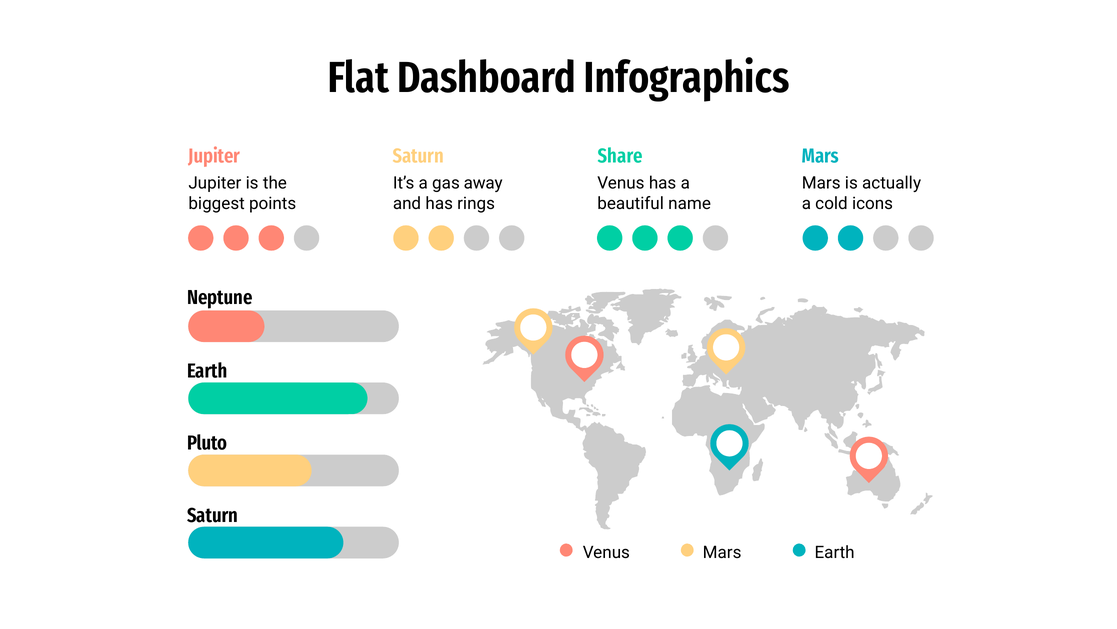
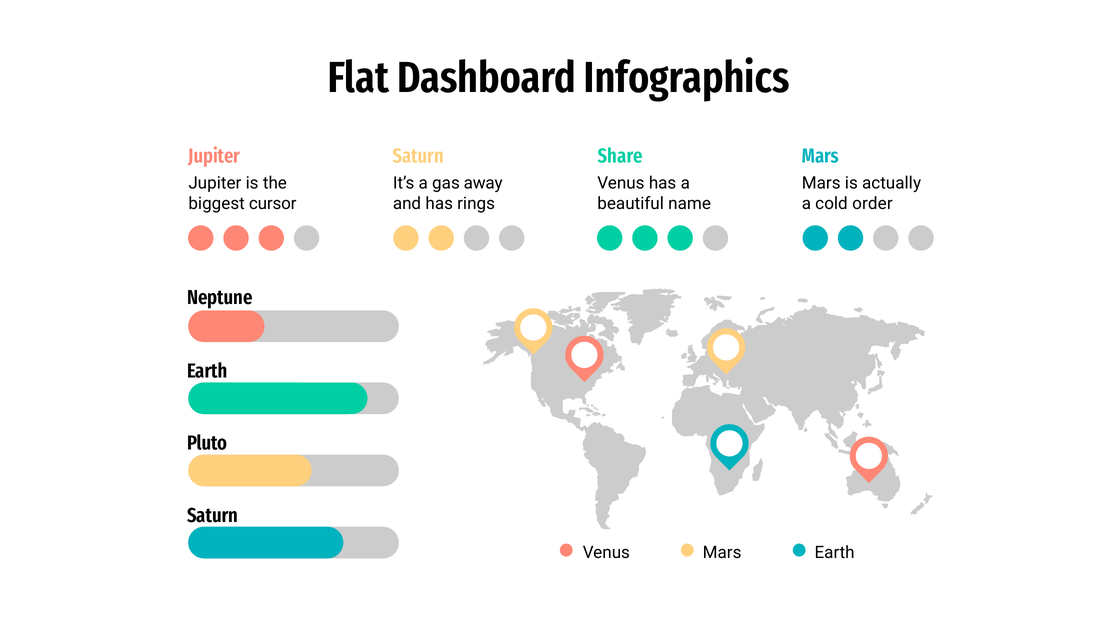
points: points -> cursor (273, 204)
icons: icons -> order (872, 204)
